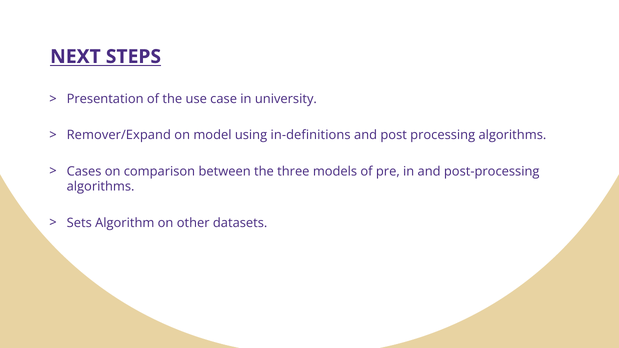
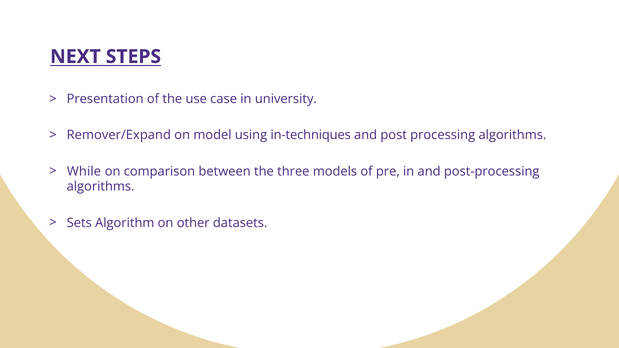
in-definitions: in-definitions -> in-techniques (311, 135)
Cases: Cases -> While (84, 171)
